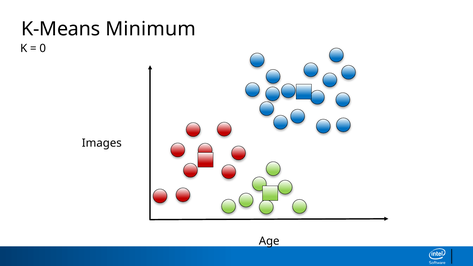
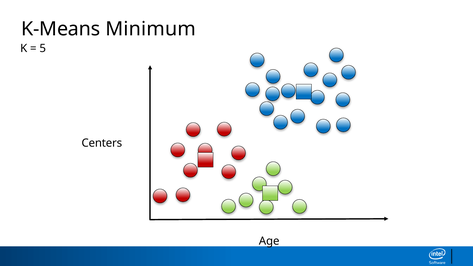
0: 0 -> 5 (43, 48)
Images: Images -> Centers (102, 143)
